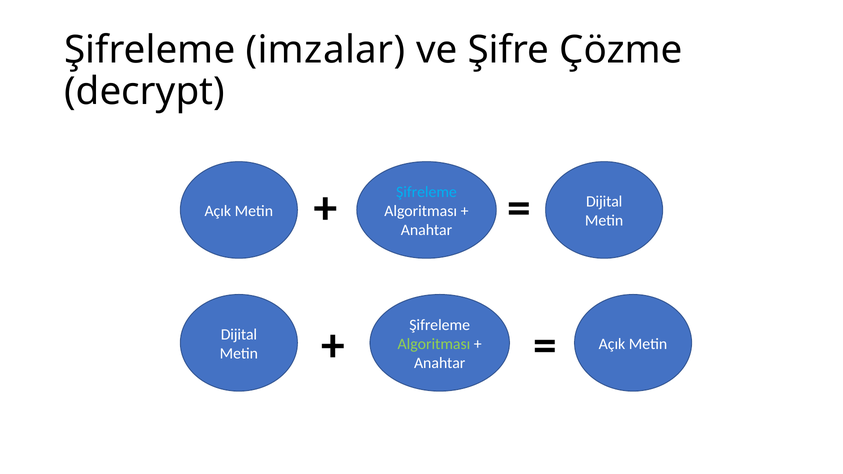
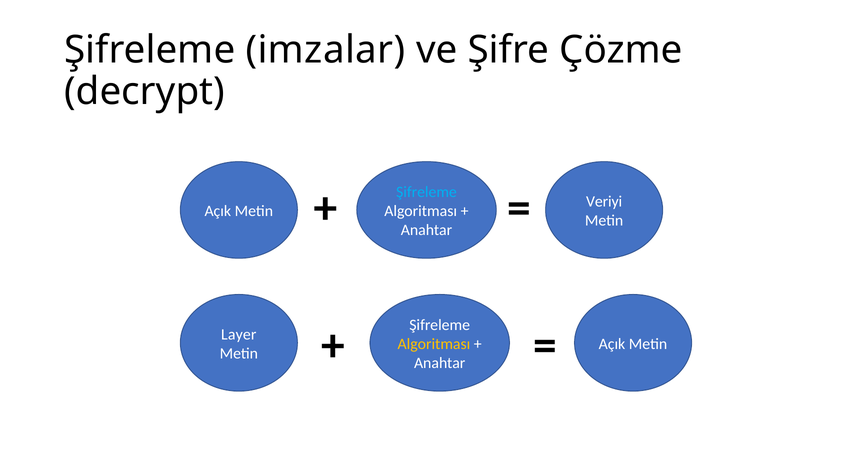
Dijital: Dijital -> Veriyi (604, 202)
Dijital: Dijital -> Layer (239, 335)
Algoritması colour: light green -> yellow (434, 344)
